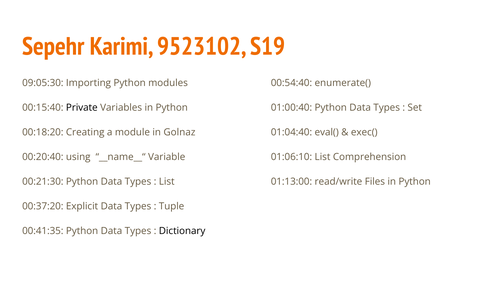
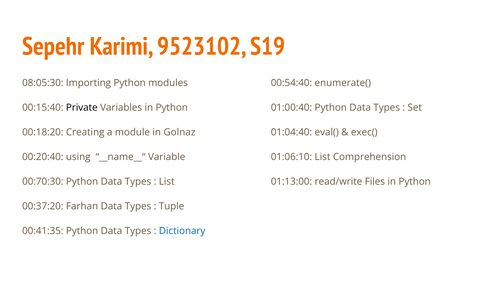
09:05:30: 09:05:30 -> 08:05:30 (43, 83)
00:21:30: 00:21:30 -> 00:70:30 (43, 182)
Explicit: Explicit -> Farhan (82, 206)
Dictionary colour: black -> blue (182, 231)
